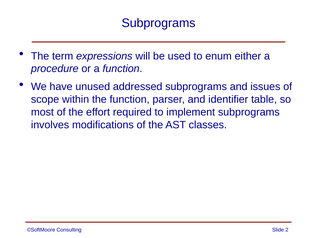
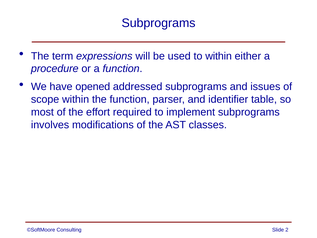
to enum: enum -> within (219, 56)
unused: unused -> opened (93, 87)
